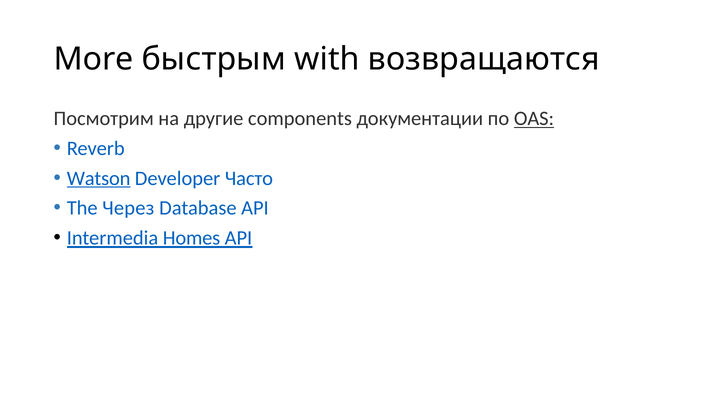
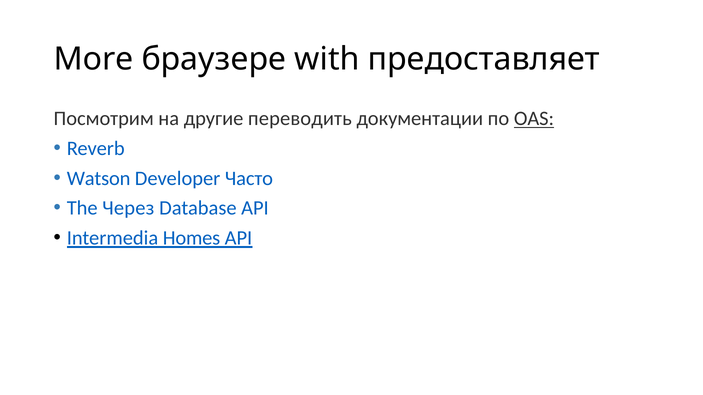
быстрым: быстрым -> браузере (214, 59)
возвращаются: возвращаются -> предоставляет (484, 59)
components: components -> переводить (300, 119)
Watson underline: present -> none (99, 179)
